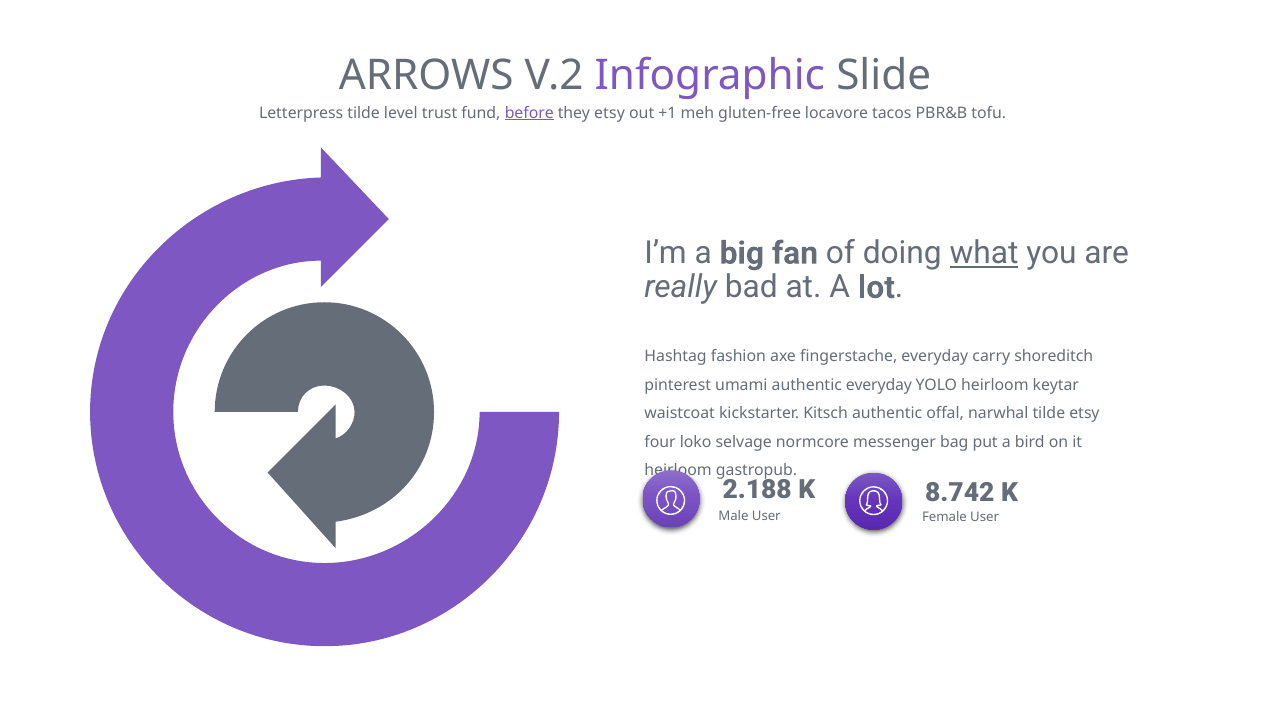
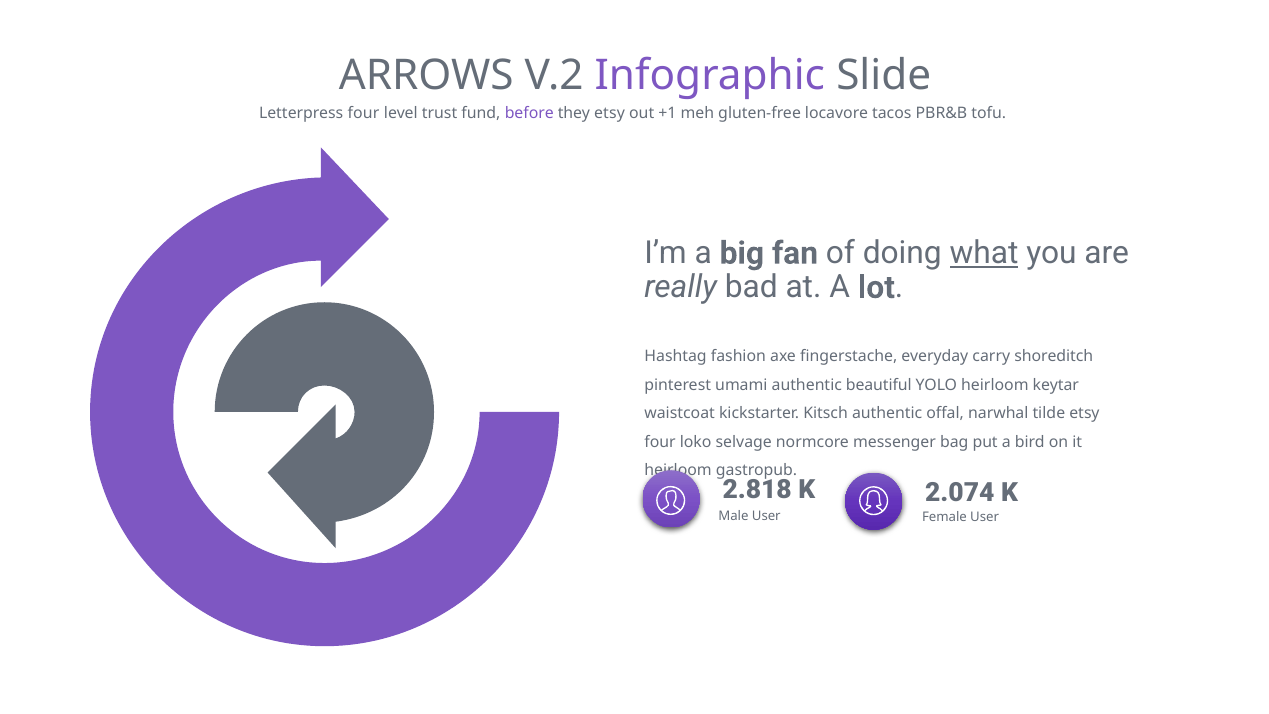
Letterpress tilde: tilde -> four (364, 113)
before underline: present -> none (529, 113)
authentic everyday: everyday -> beautiful (879, 385)
2.188: 2.188 -> 2.818 (757, 490)
8.742: 8.742 -> 2.074 (960, 492)
